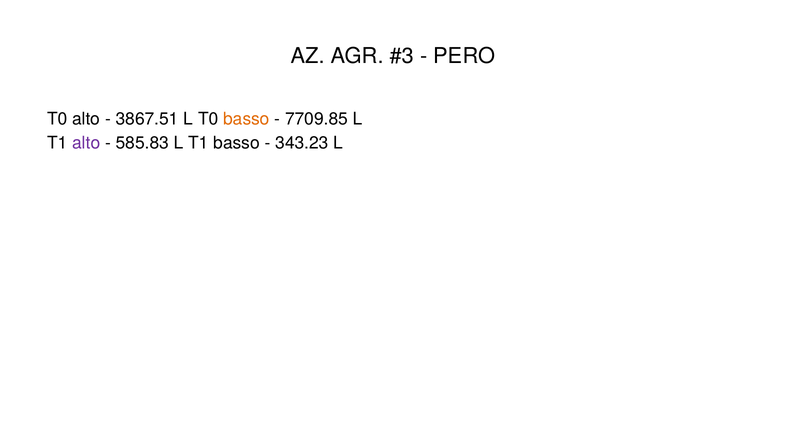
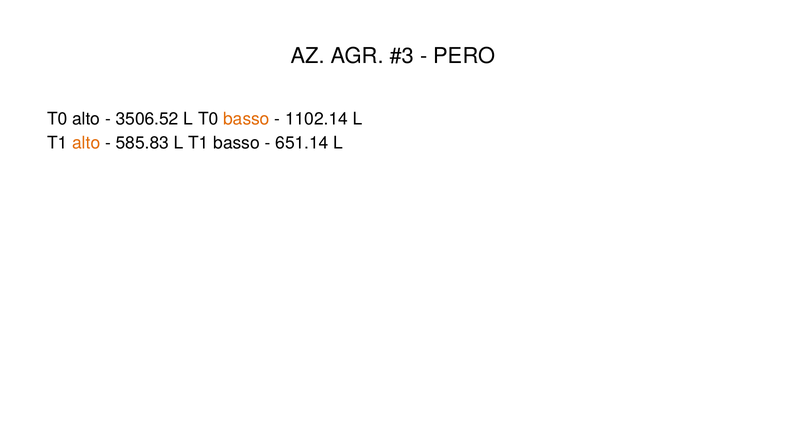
3867.51: 3867.51 -> 3506.52 (147, 119)
7709.85: 7709.85 -> 1102.14 (317, 119)
alto colour: purple -> orange (86, 143)
343.23: 343.23 -> 651.14 (302, 143)
